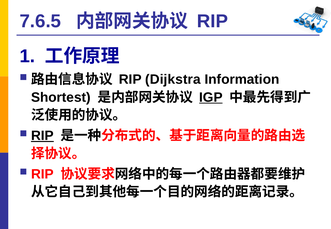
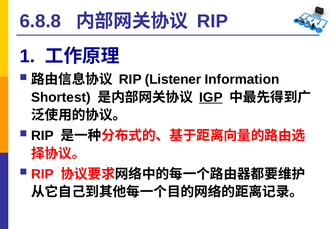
7.6.5: 7.6.5 -> 6.8.8 (40, 21)
Dijkstra: Dijkstra -> Listener (173, 79)
RIP underline: present -> none (42, 136)
